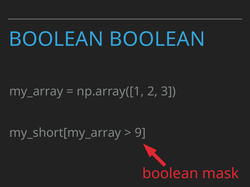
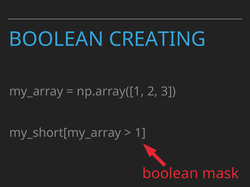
BOOLEAN BOOLEAN: BOOLEAN -> CREATING (157, 39)
9: 9 -> 1 (140, 133)
